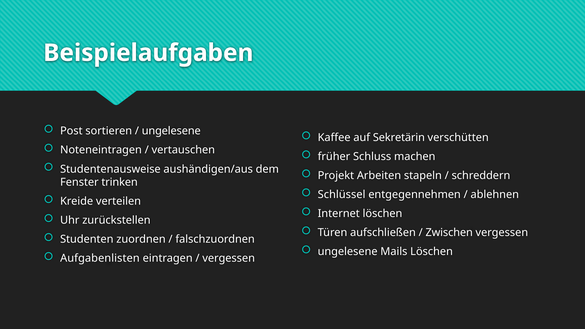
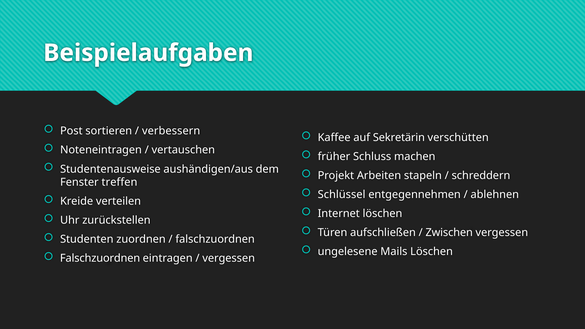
ungelesene: ungelesene -> verbessern (171, 131)
trinken: trinken -> treffen (119, 182)
Aufgabenlisten: Aufgabenlisten -> Falschzuordnen (100, 258)
